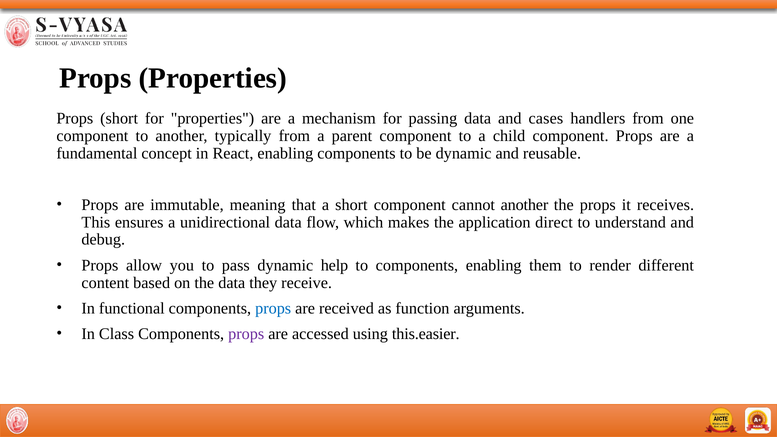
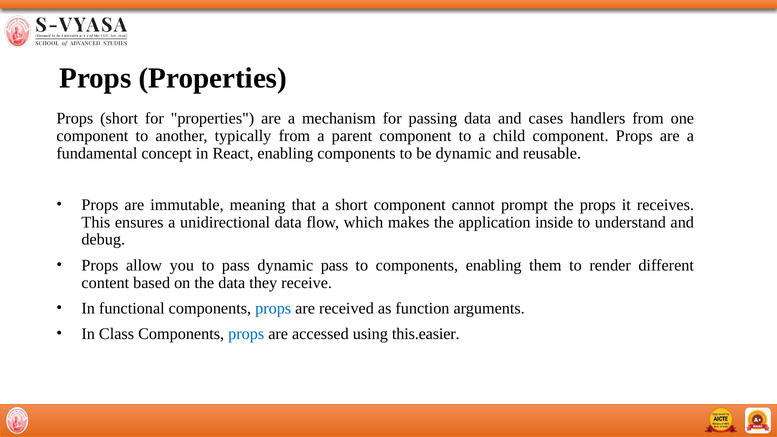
cannot another: another -> prompt (524, 205)
direct: direct -> inside (554, 222)
dynamic help: help -> pass (334, 265)
props colour: purple -> blue (246, 334)
